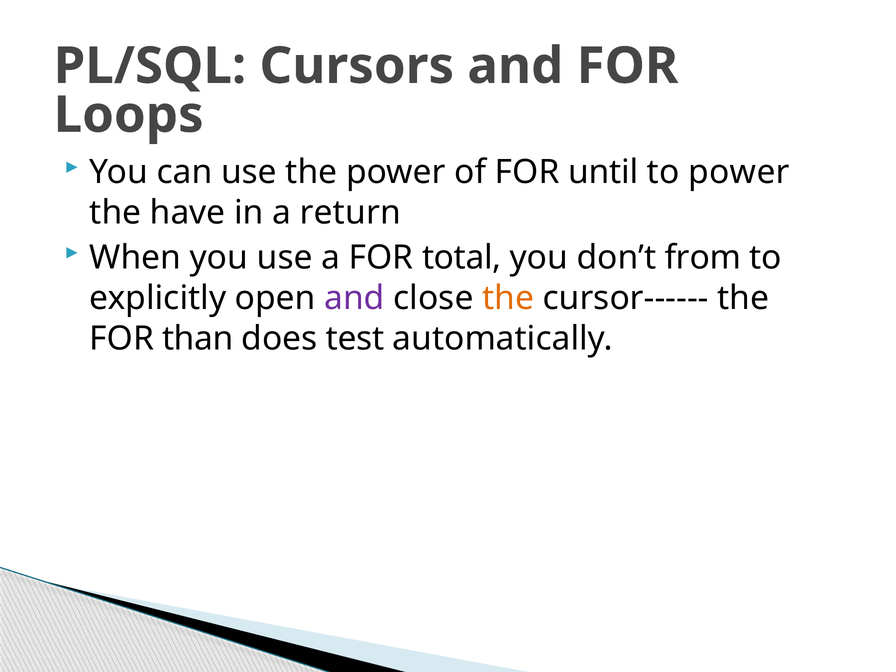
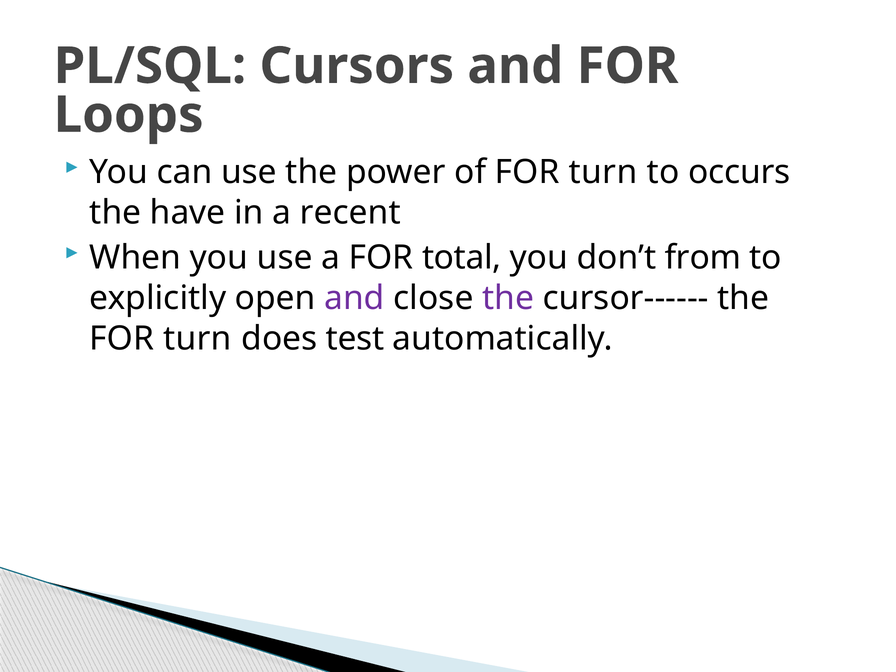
of FOR until: until -> turn (603, 172)
to power: power -> occurs (739, 172)
return: return -> recent (350, 212)
the colour: orange -> purple (508, 298)
than: than -> turn (197, 338)
